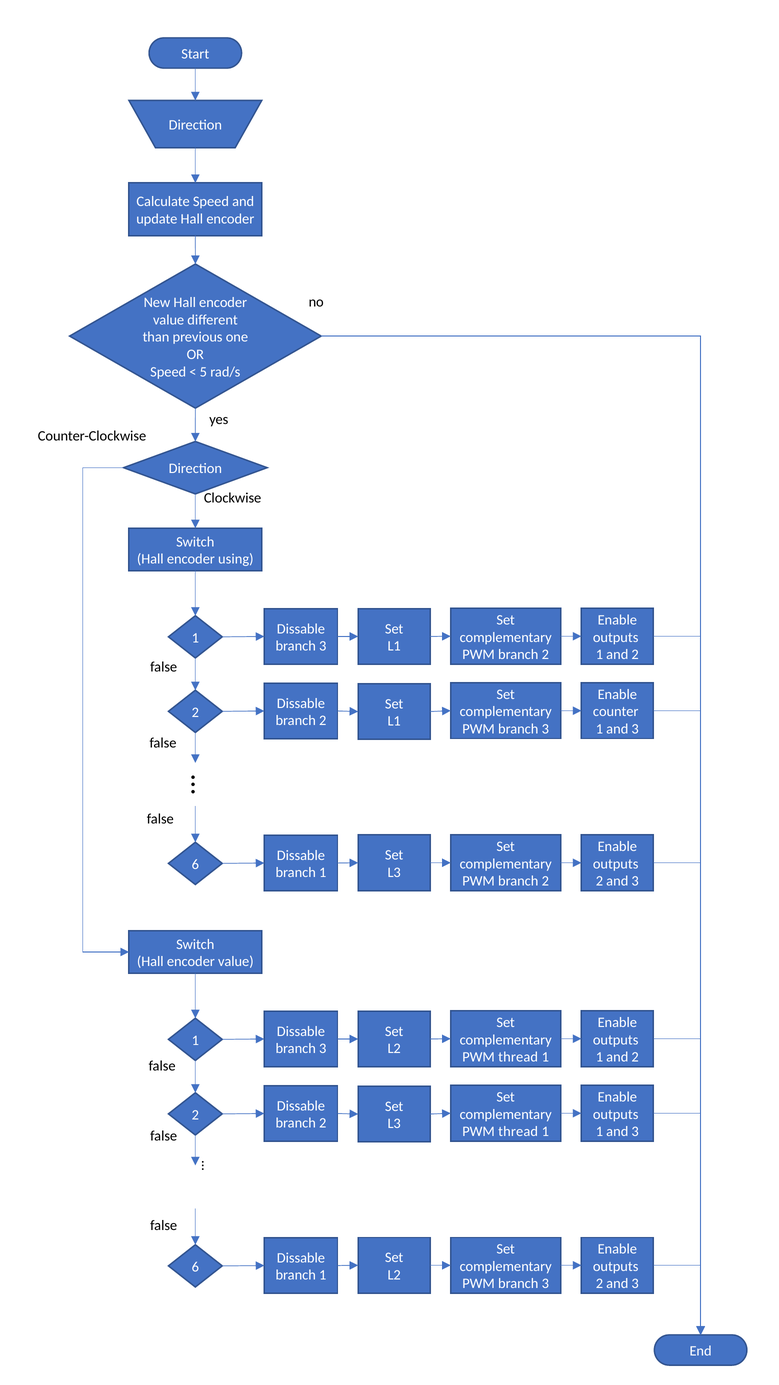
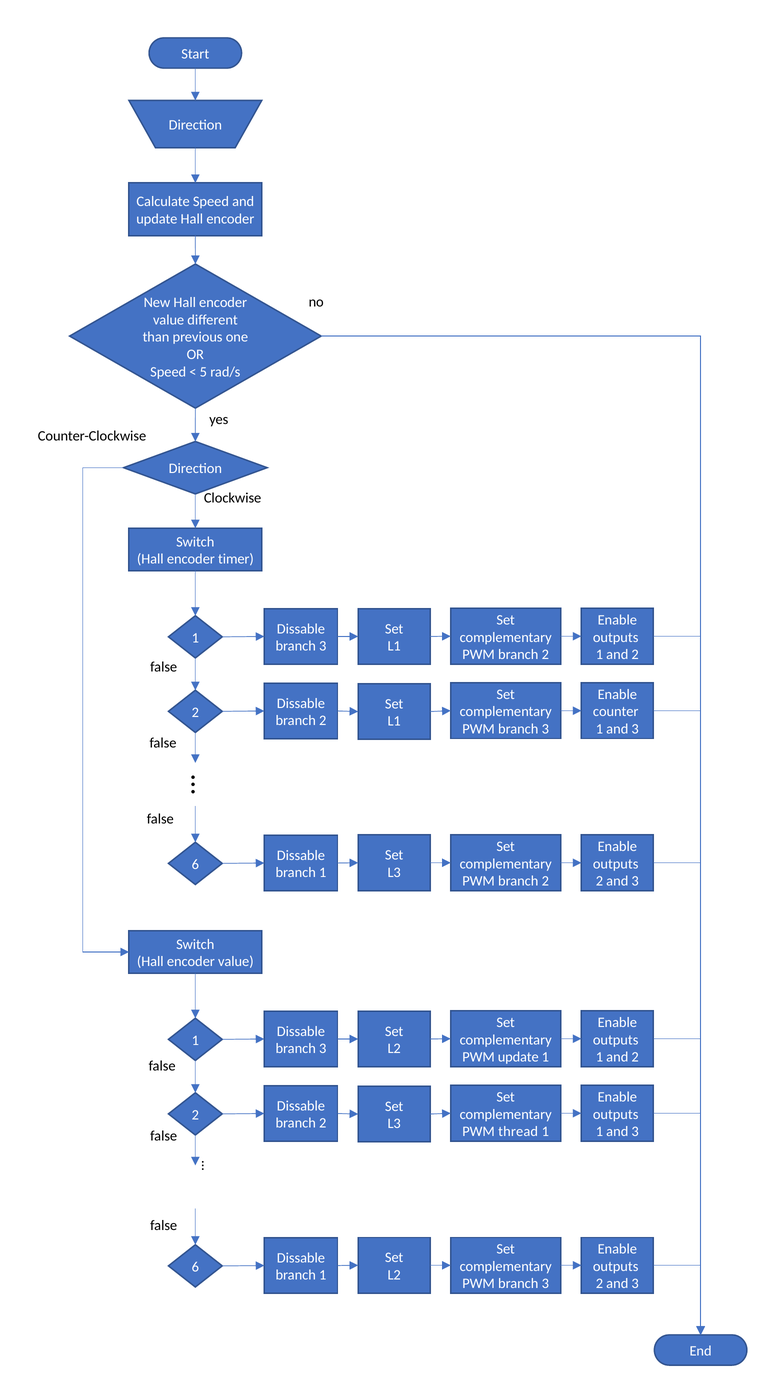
using: using -> timer (236, 559)
thread: thread -> update (518, 1057)
